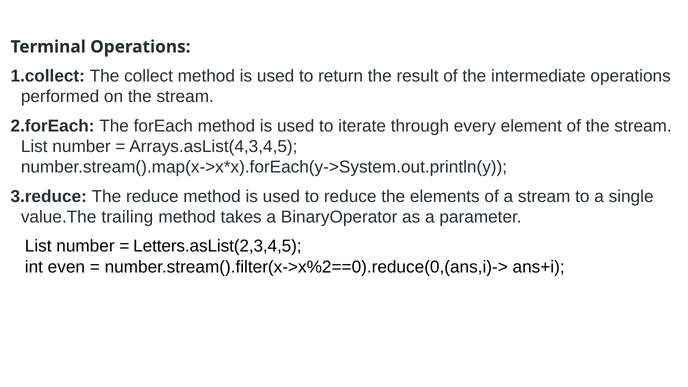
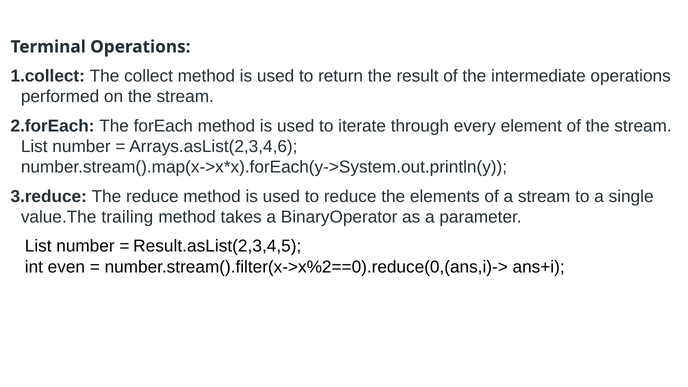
Arrays.asList(4,3,4,5: Arrays.asList(4,3,4,5 -> Arrays.asList(2,3,4,6 (213, 147)
Letters.asList(2,3,4,5: Letters.asList(2,3,4,5 -> Result.asList(2,3,4,5 (217, 246)
